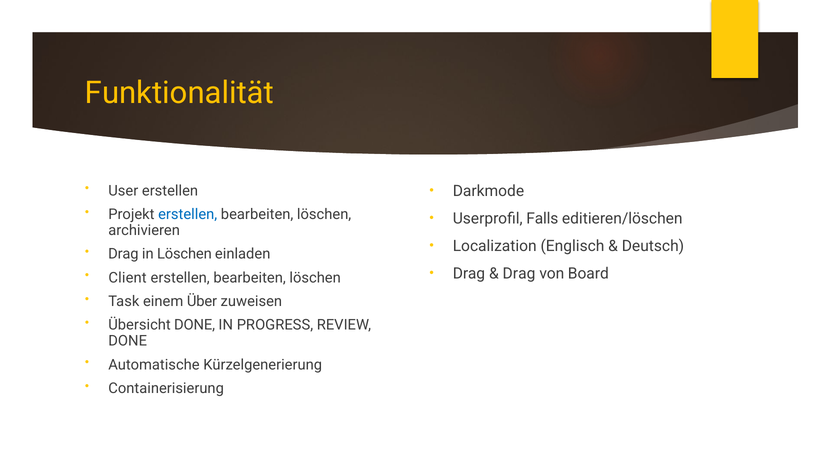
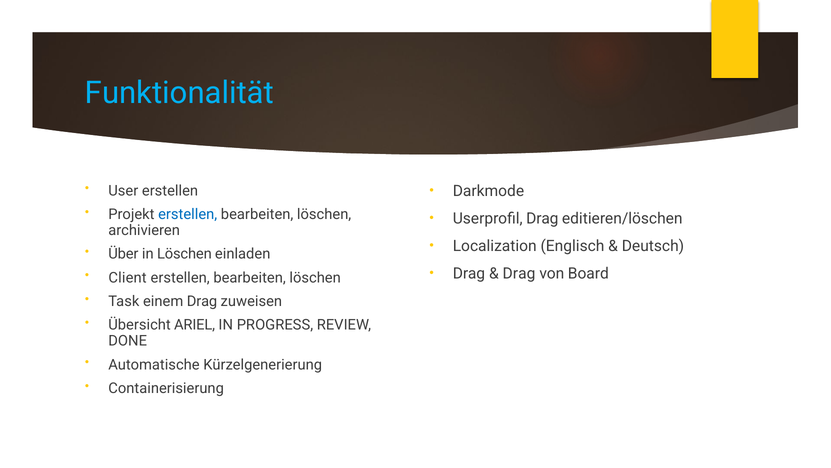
Funktionalität colour: yellow -> light blue (179, 93)
Userprofil Falls: Falls -> Drag (542, 218)
Drag: Drag -> Über (123, 254)
einem Über: Über -> Drag (202, 301)
Übersicht DONE: DONE -> ARIEL (195, 325)
